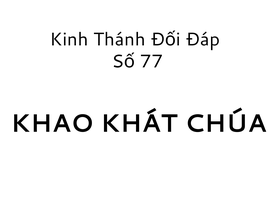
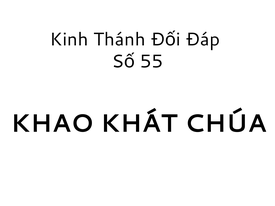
77: 77 -> 55 (152, 62)
